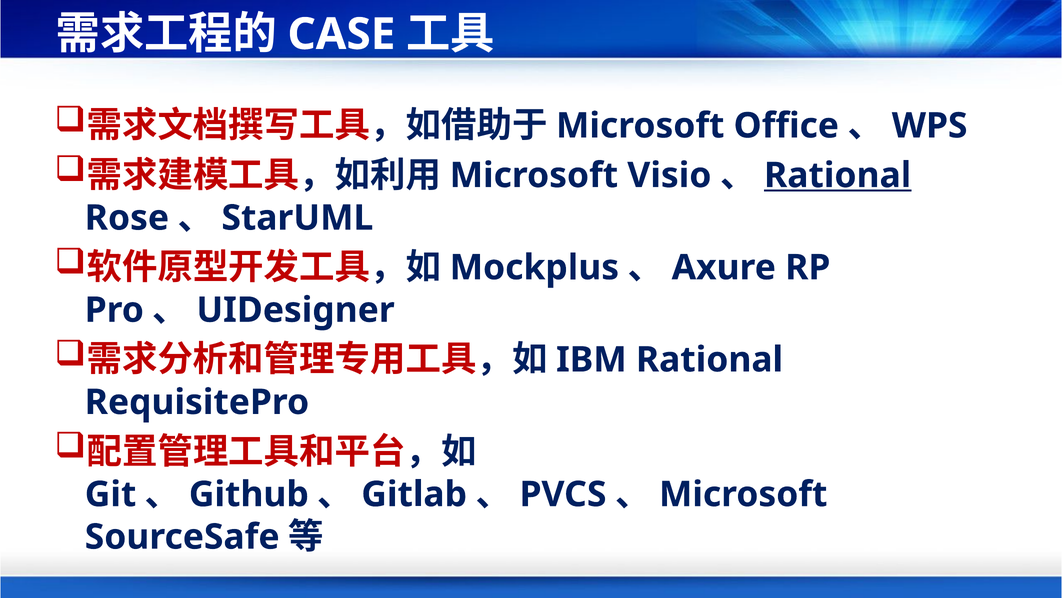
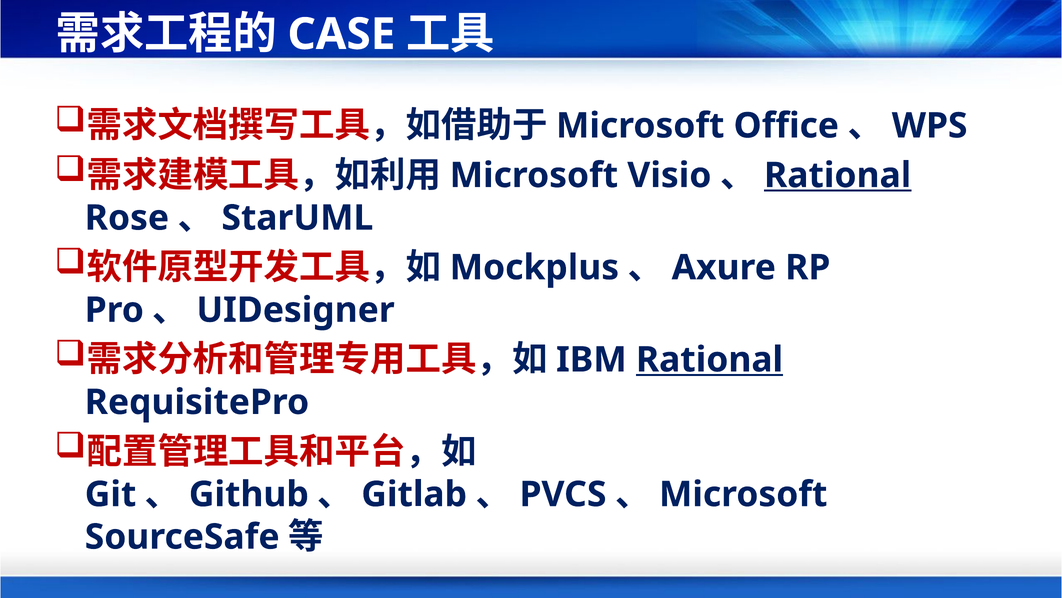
Rational underline: none -> present (710, 359)
